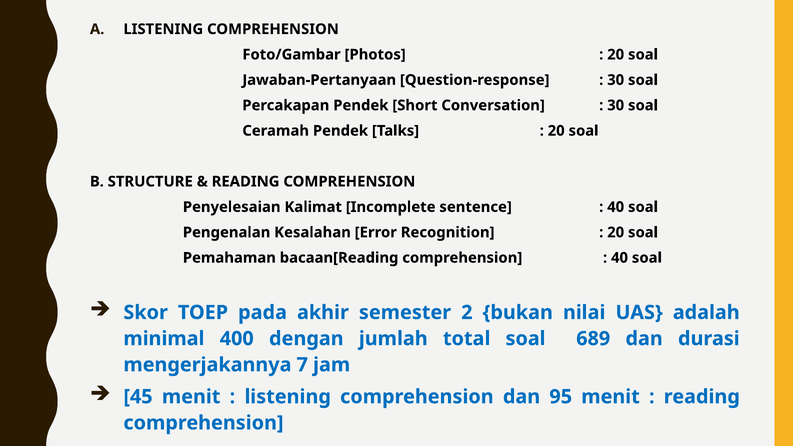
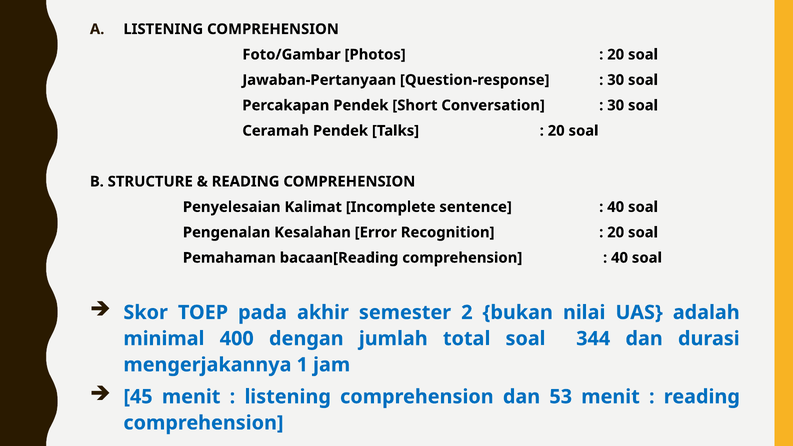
689: 689 -> 344 (593, 339)
7: 7 -> 1 (302, 365)
95: 95 -> 53 (561, 397)
